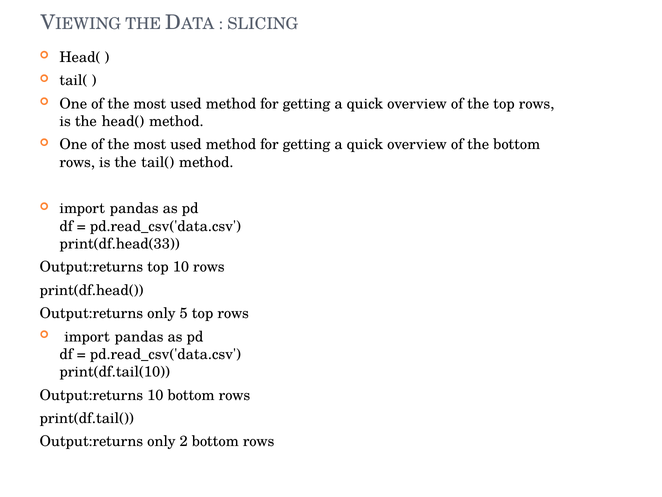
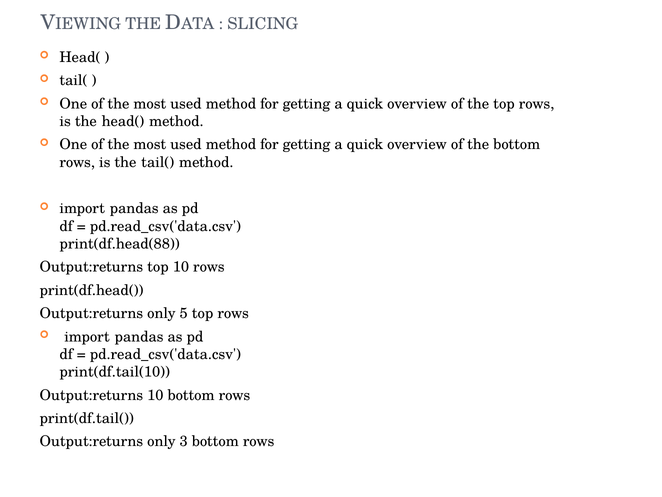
print(df.head(33: print(df.head(33 -> print(df.head(88 (120, 244)
2: 2 -> 3 (184, 441)
